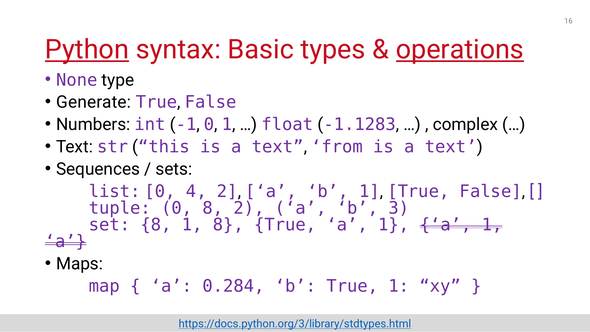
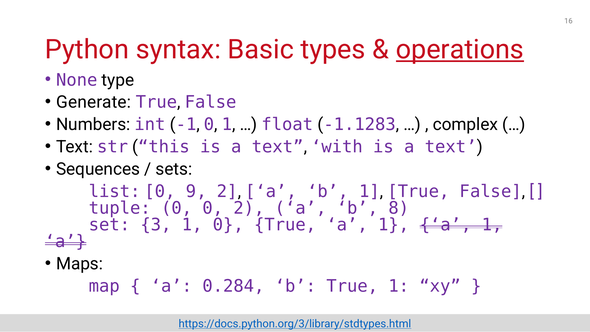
Python underline: present -> none (87, 50)
from: from -> with (337, 147)
4: 4 -> 9 (196, 191)
0 8: 8 -> 0 (213, 208)
3: 3 -> 8 (399, 208)
set 8: 8 -> 3 (156, 225)
1 8: 8 -> 0 (228, 225)
